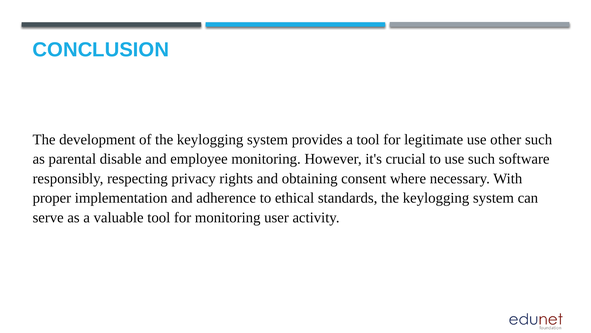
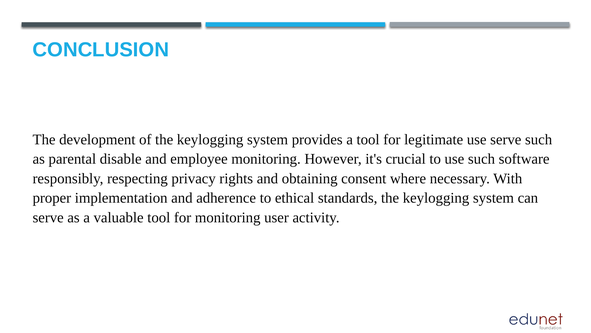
use other: other -> serve (506, 139)
